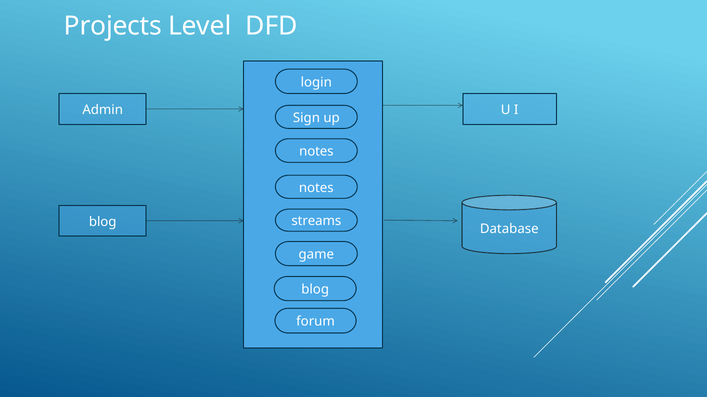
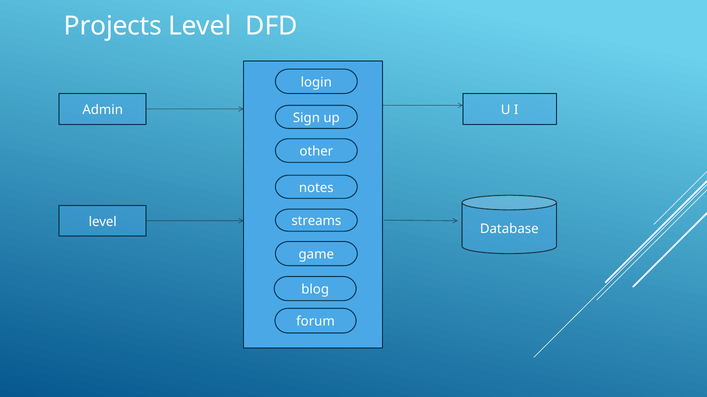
notes: notes -> other (316, 152)
blog: blog -> level (103, 222)
